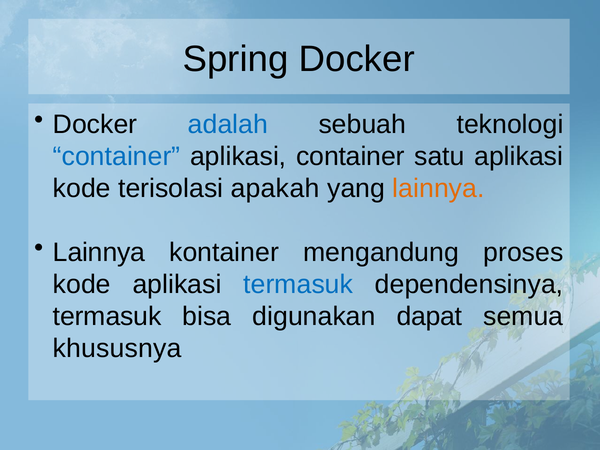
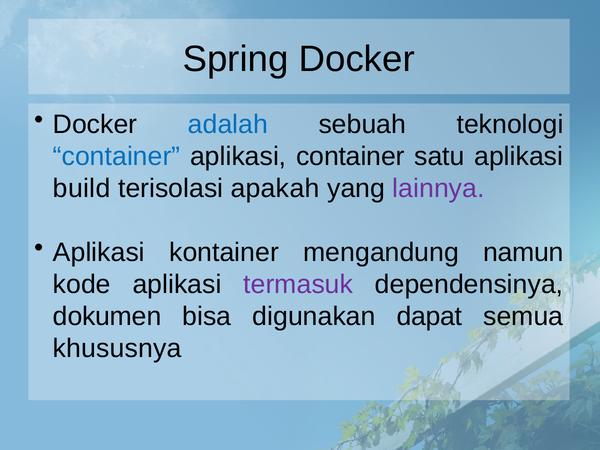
kode: kode -> build (82, 188)
lainnya colour: orange -> purple (438, 188)
Lainnya: Lainnya -> Aplikasi (99, 252)
proses: proses -> namun (524, 252)
termasuk colour: blue -> purple (298, 284)
termasuk: termasuk -> dokumen (107, 316)
